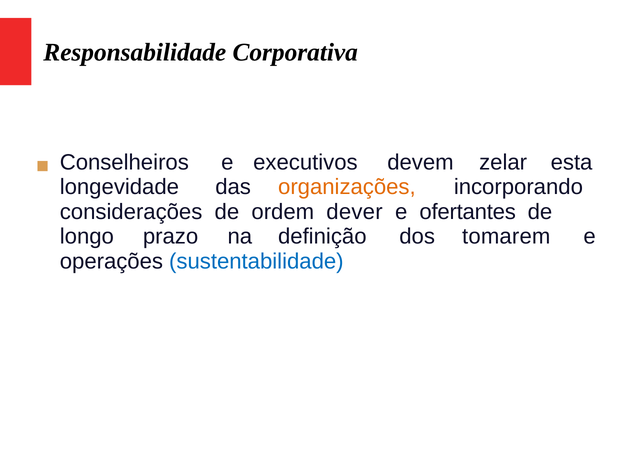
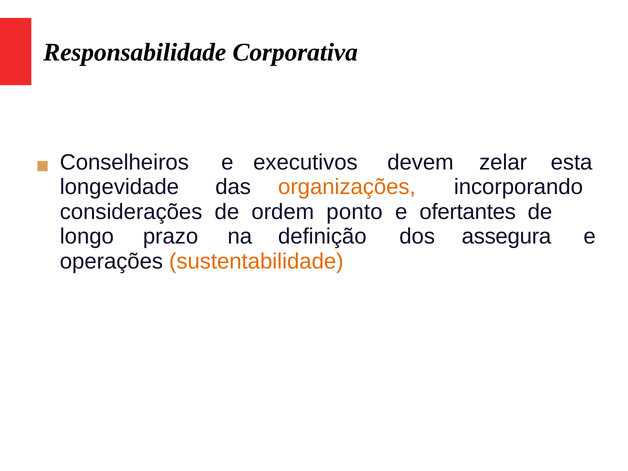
dever: dever -> ponto (354, 212)
tomarem: tomarem -> assegura (506, 237)
sustentabilidade colour: blue -> orange (256, 261)
